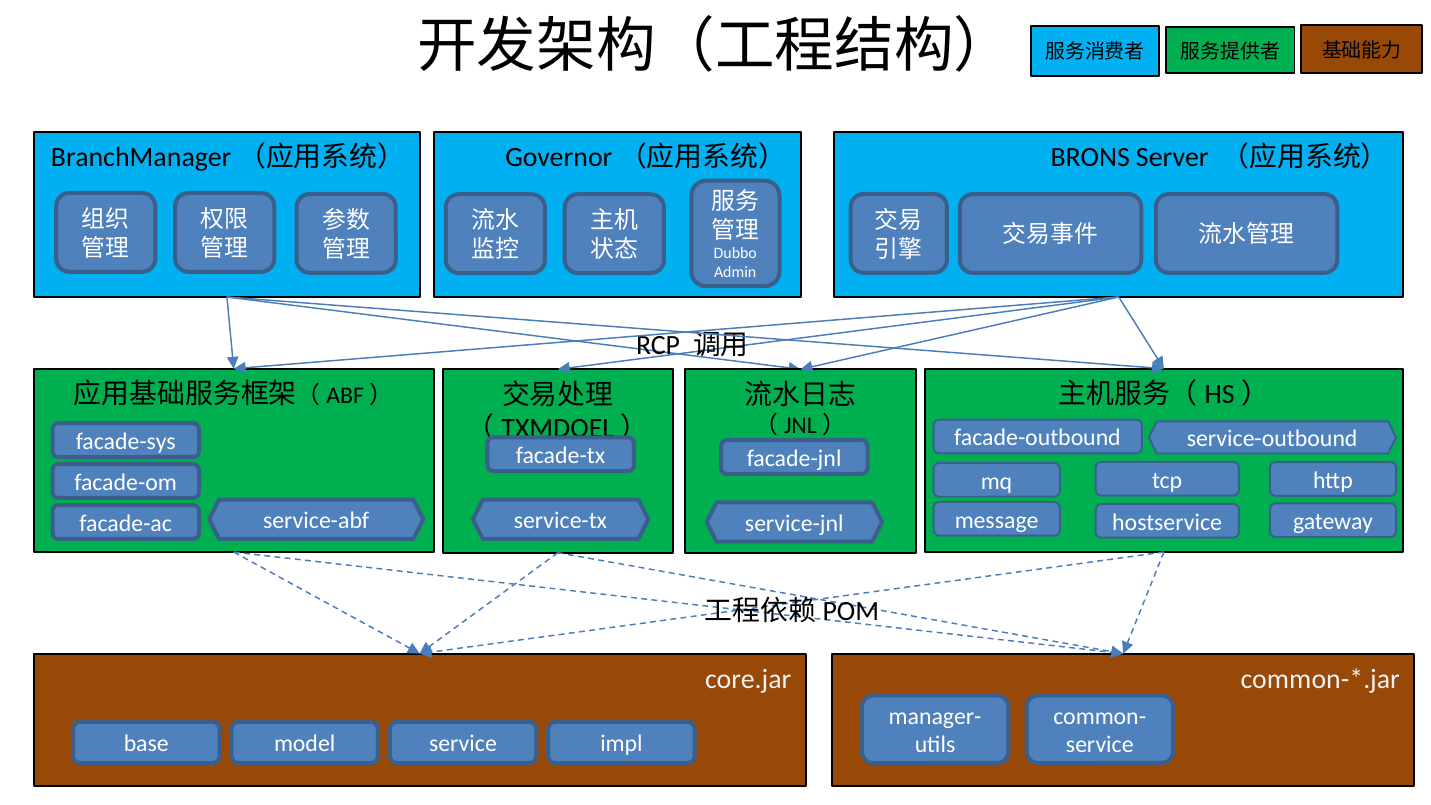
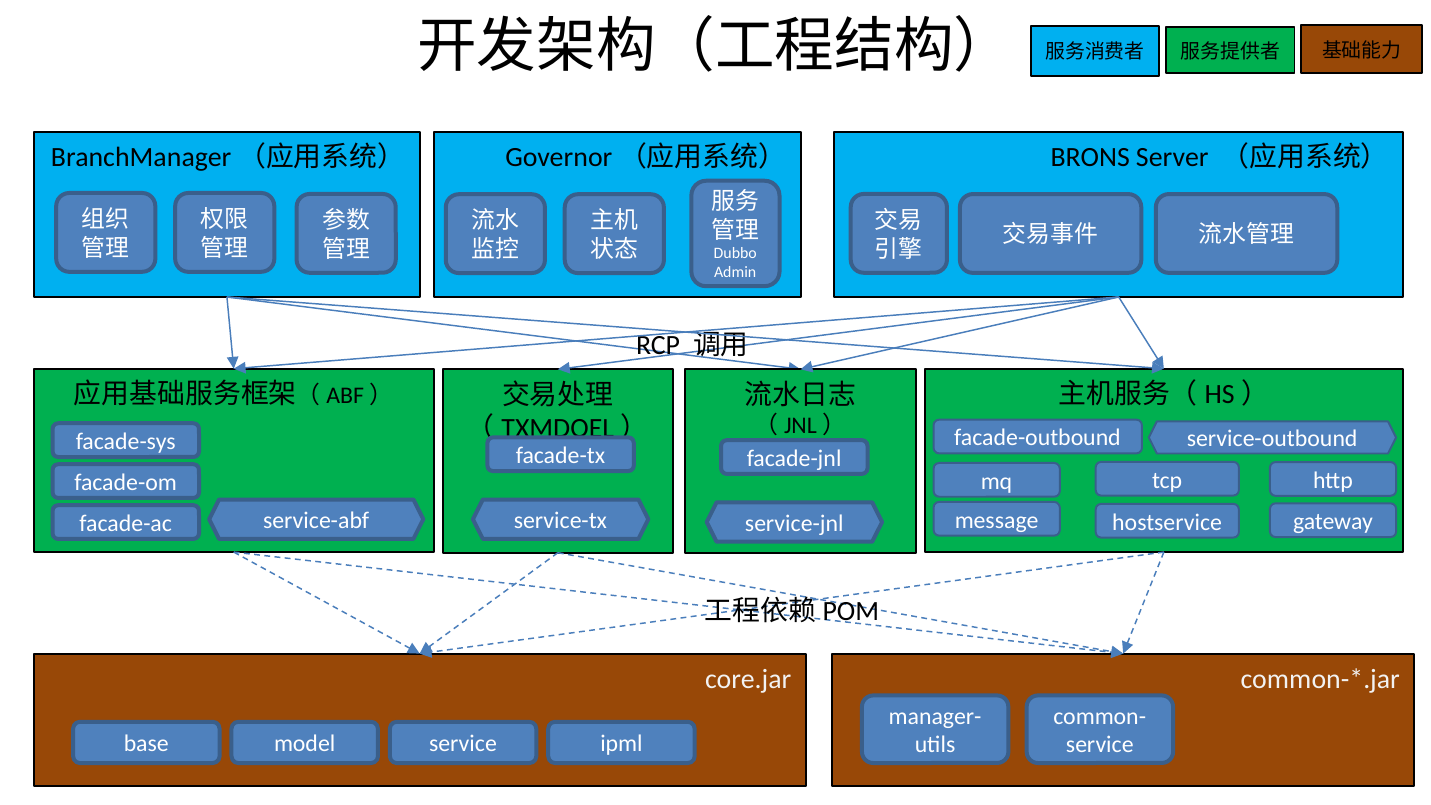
impl: impl -> ipml (621, 744)
